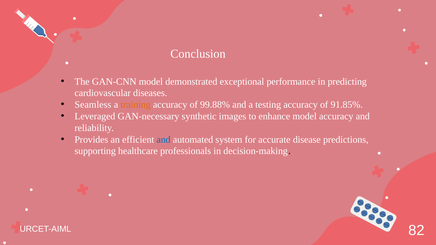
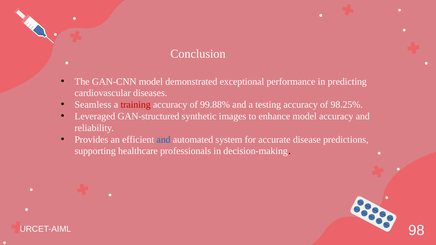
training colour: orange -> red (136, 105)
91.85%: 91.85% -> 98.25% (347, 105)
GAN-necessary: GAN-necessary -> GAN-structured (149, 116)
82: 82 -> 98 (416, 231)
